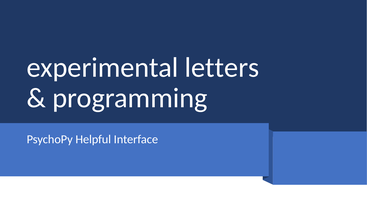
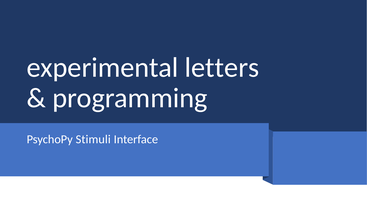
Helpful: Helpful -> Stimuli (93, 140)
